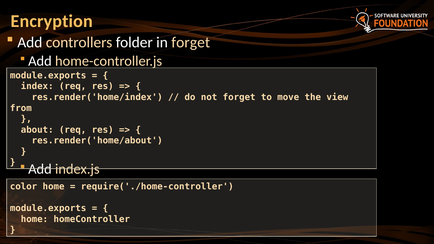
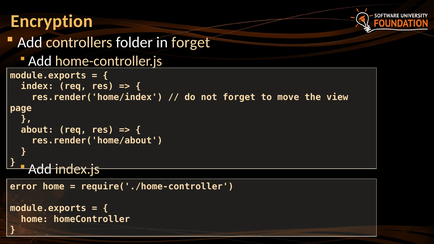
from: from -> page (21, 108)
color: color -> error (24, 187)
